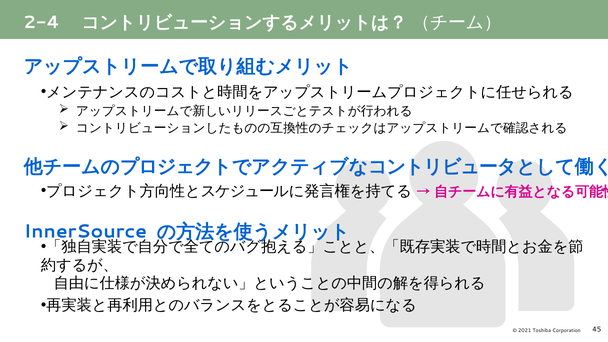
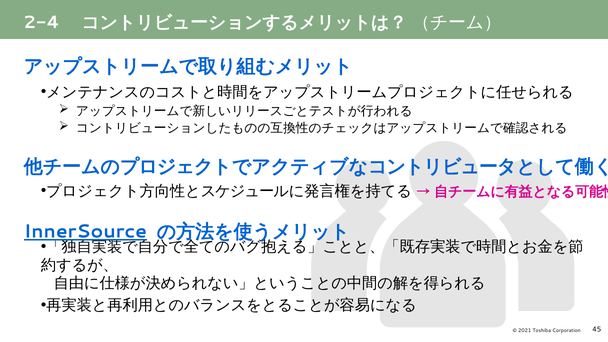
InnerSource underline: none -> present (85, 232)
